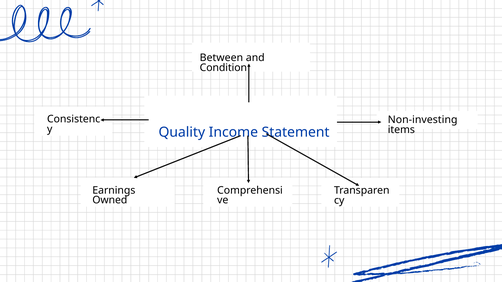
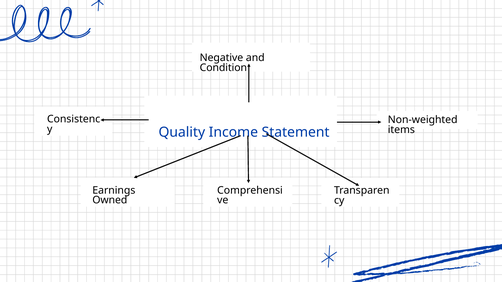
Between: Between -> Negative (221, 58)
Non-investing: Non-investing -> Non-weighted (423, 120)
